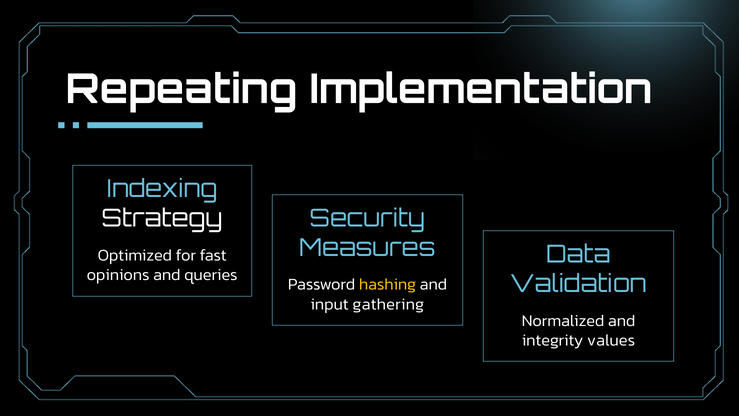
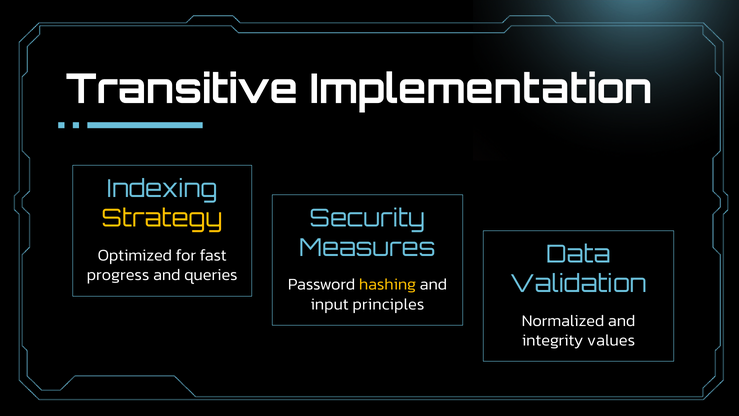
Repeating: Repeating -> Transitive (182, 89)
Strategy colour: white -> yellow (162, 219)
opinions: opinions -> progress (118, 275)
gathering: gathering -> principles (388, 304)
